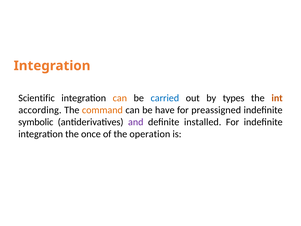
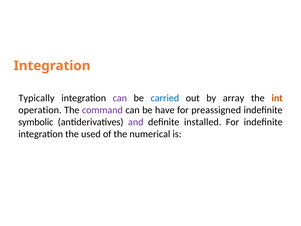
Scientific: Scientific -> Typically (37, 98)
can colour: orange -> purple (120, 98)
types: types -> array (234, 98)
according: according -> operation (40, 110)
command colour: orange -> purple (102, 110)
once: once -> used (91, 134)
operation: operation -> numerical (150, 134)
